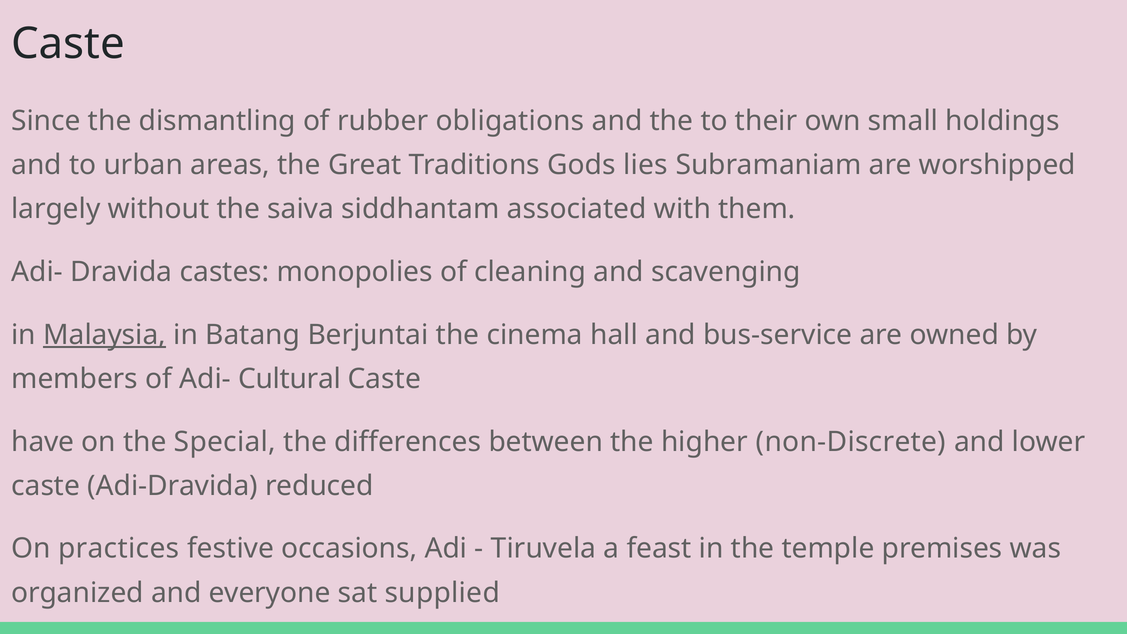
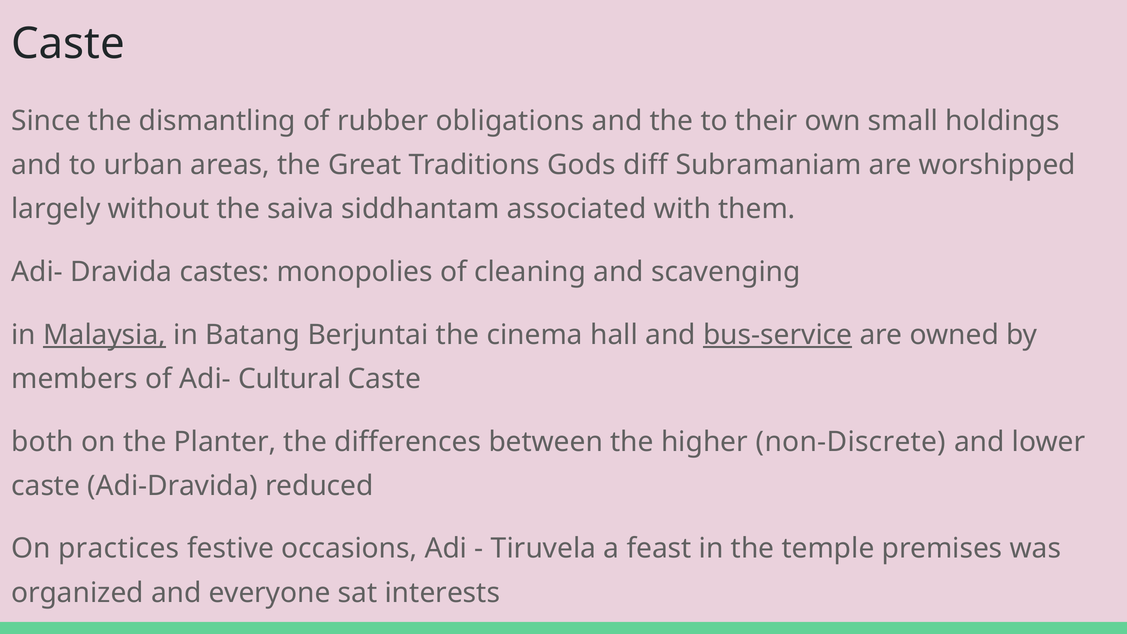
lies: lies -> diff (645, 165)
bus-service underline: none -> present (778, 335)
have: have -> both (43, 442)
Special: Special -> Planter (225, 442)
supplied: supplied -> interests (442, 593)
